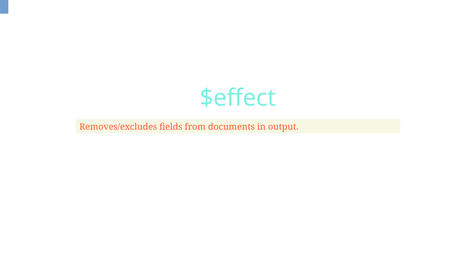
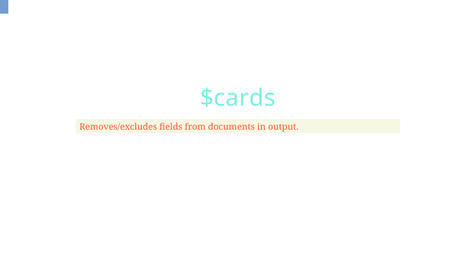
$effect: $effect -> $cards (238, 98)
